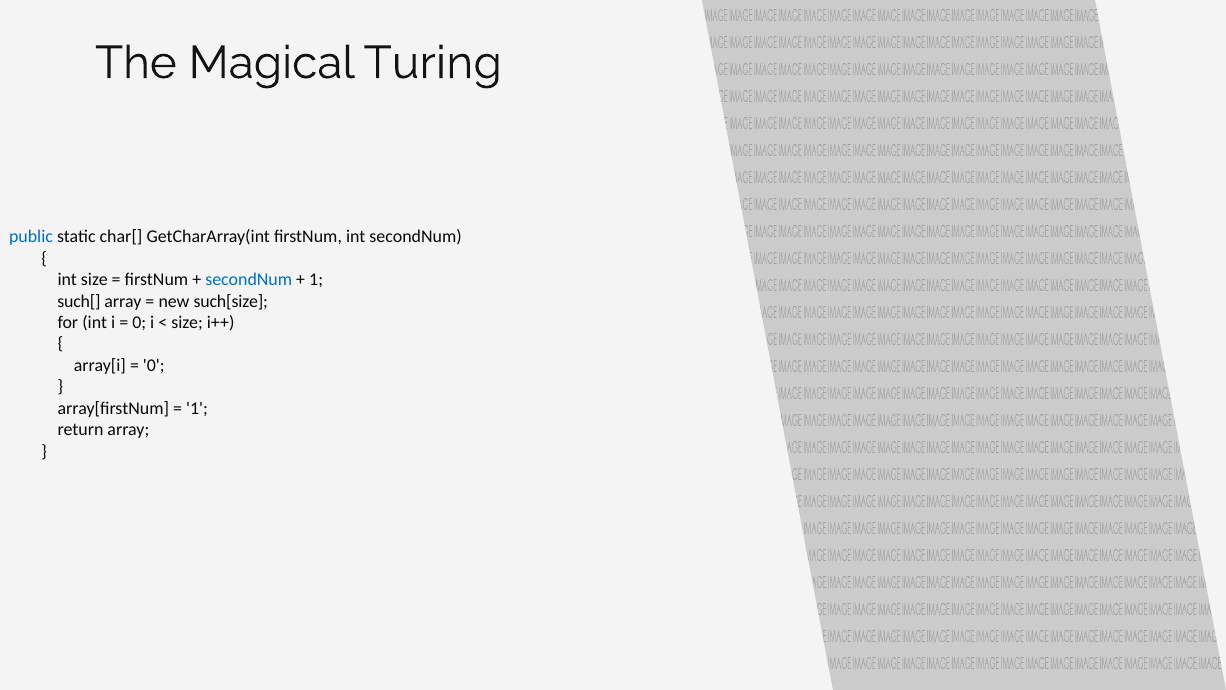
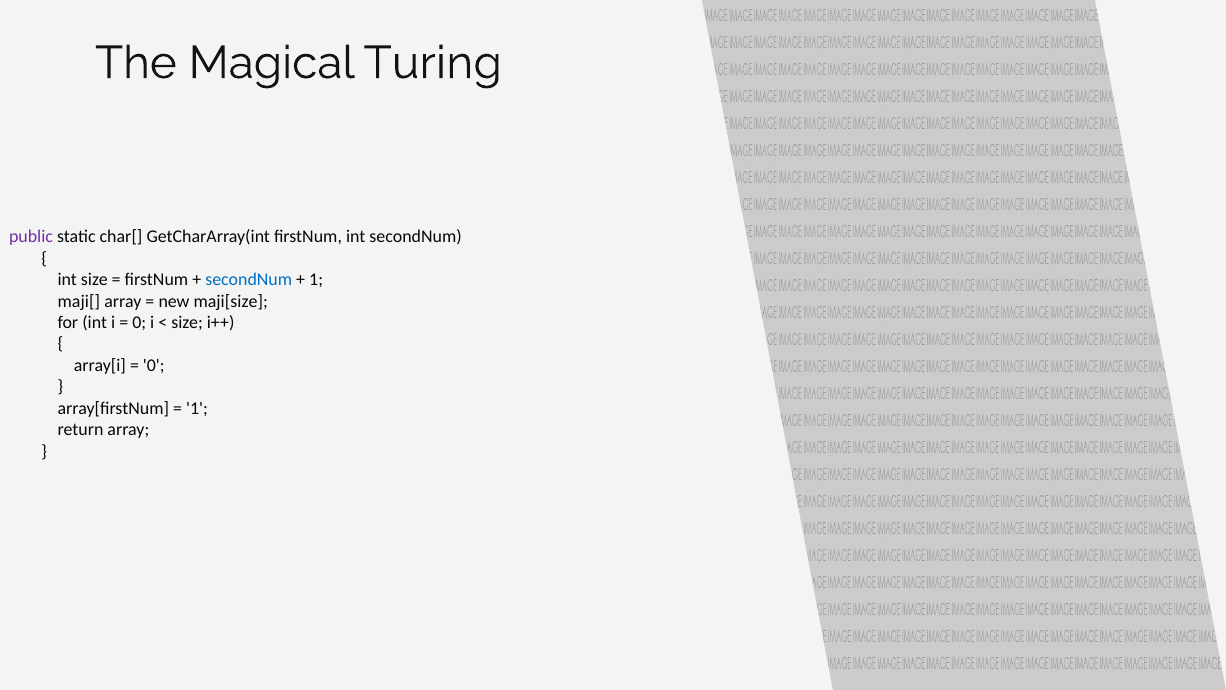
public colour: blue -> purple (31, 237)
such[: such[ -> maji[ (79, 301)
such[size: such[size -> maji[size (231, 301)
